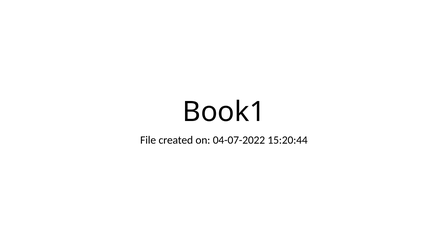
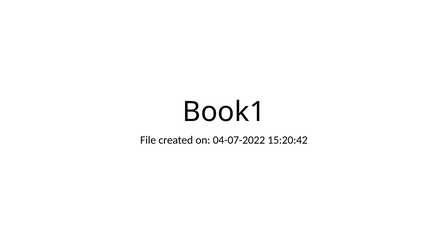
15:20:44: 15:20:44 -> 15:20:42 (288, 140)
